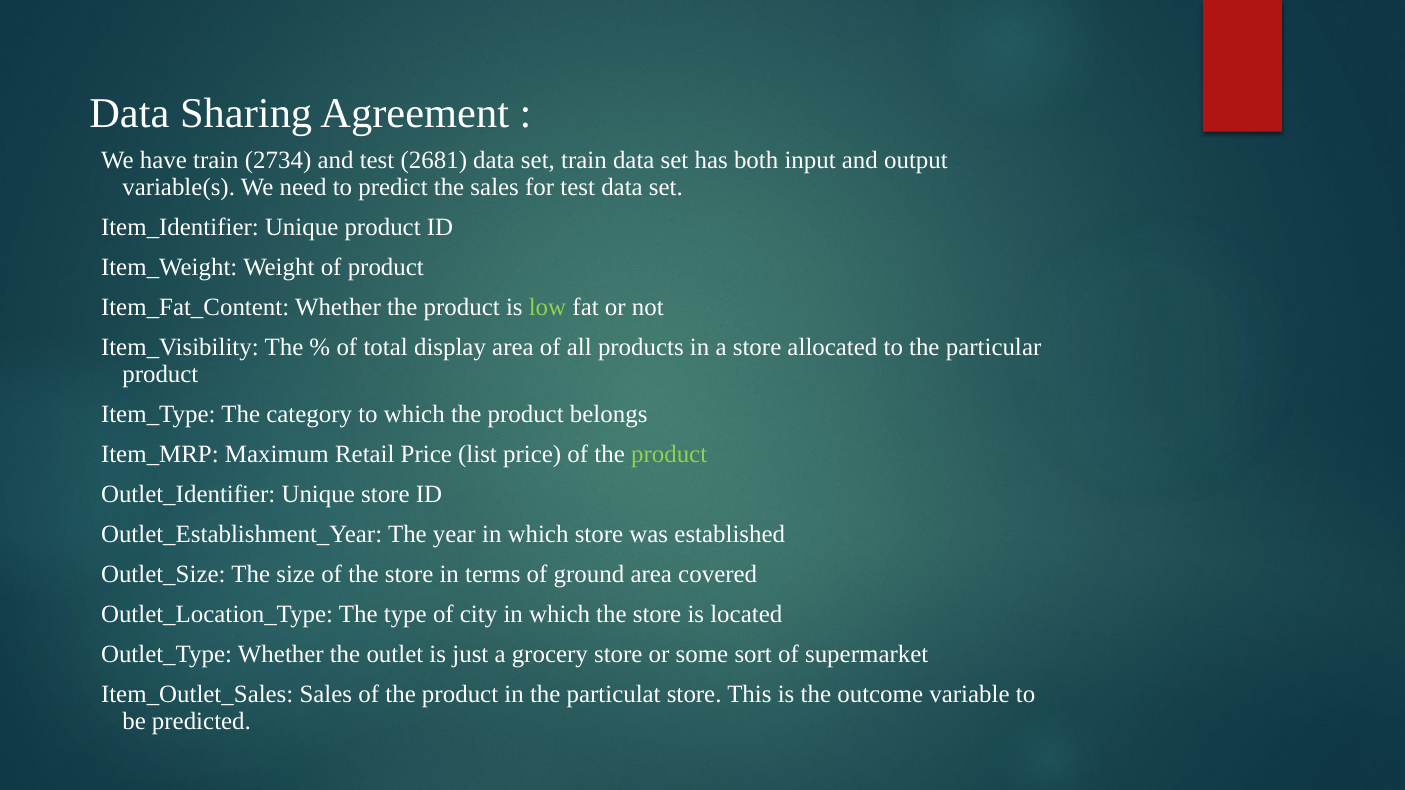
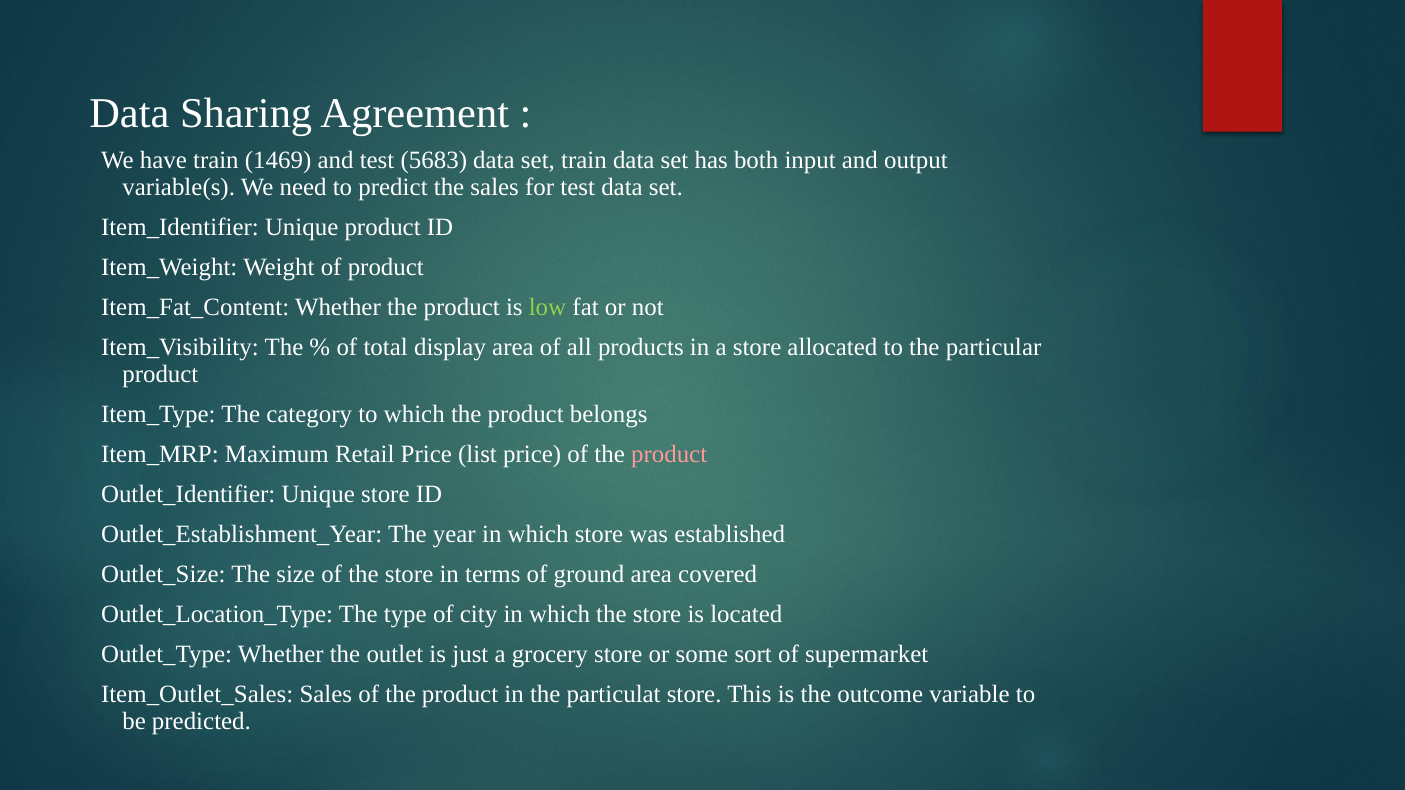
2734: 2734 -> 1469 (278, 161)
2681: 2681 -> 5683 (434, 161)
product colour: light green -> pink (669, 454)
